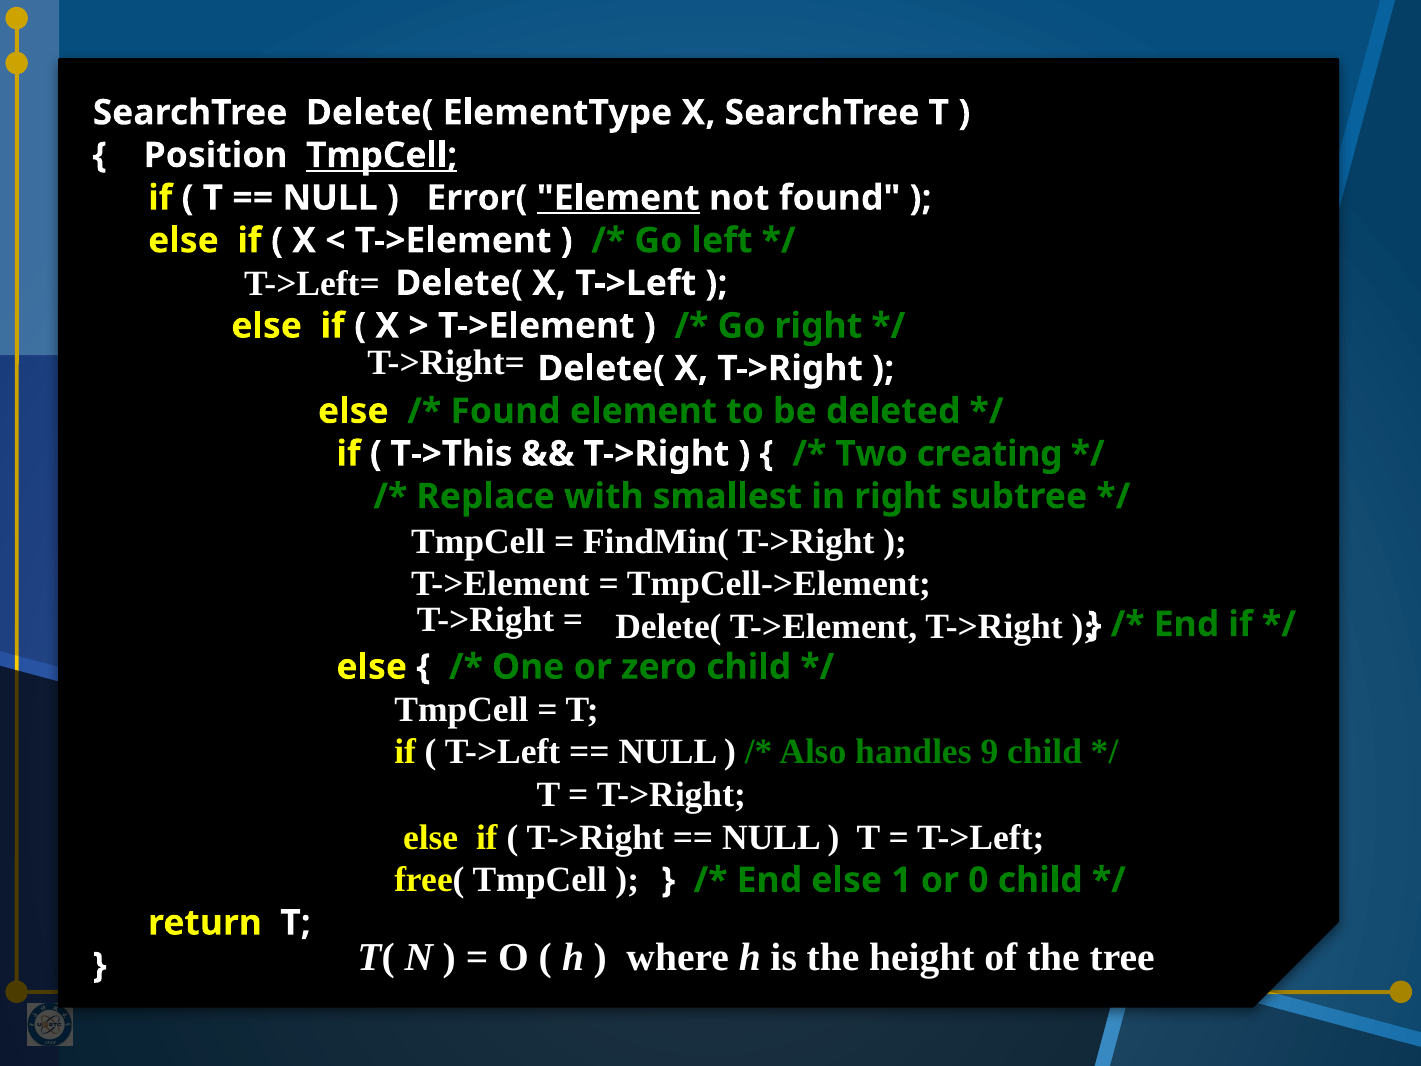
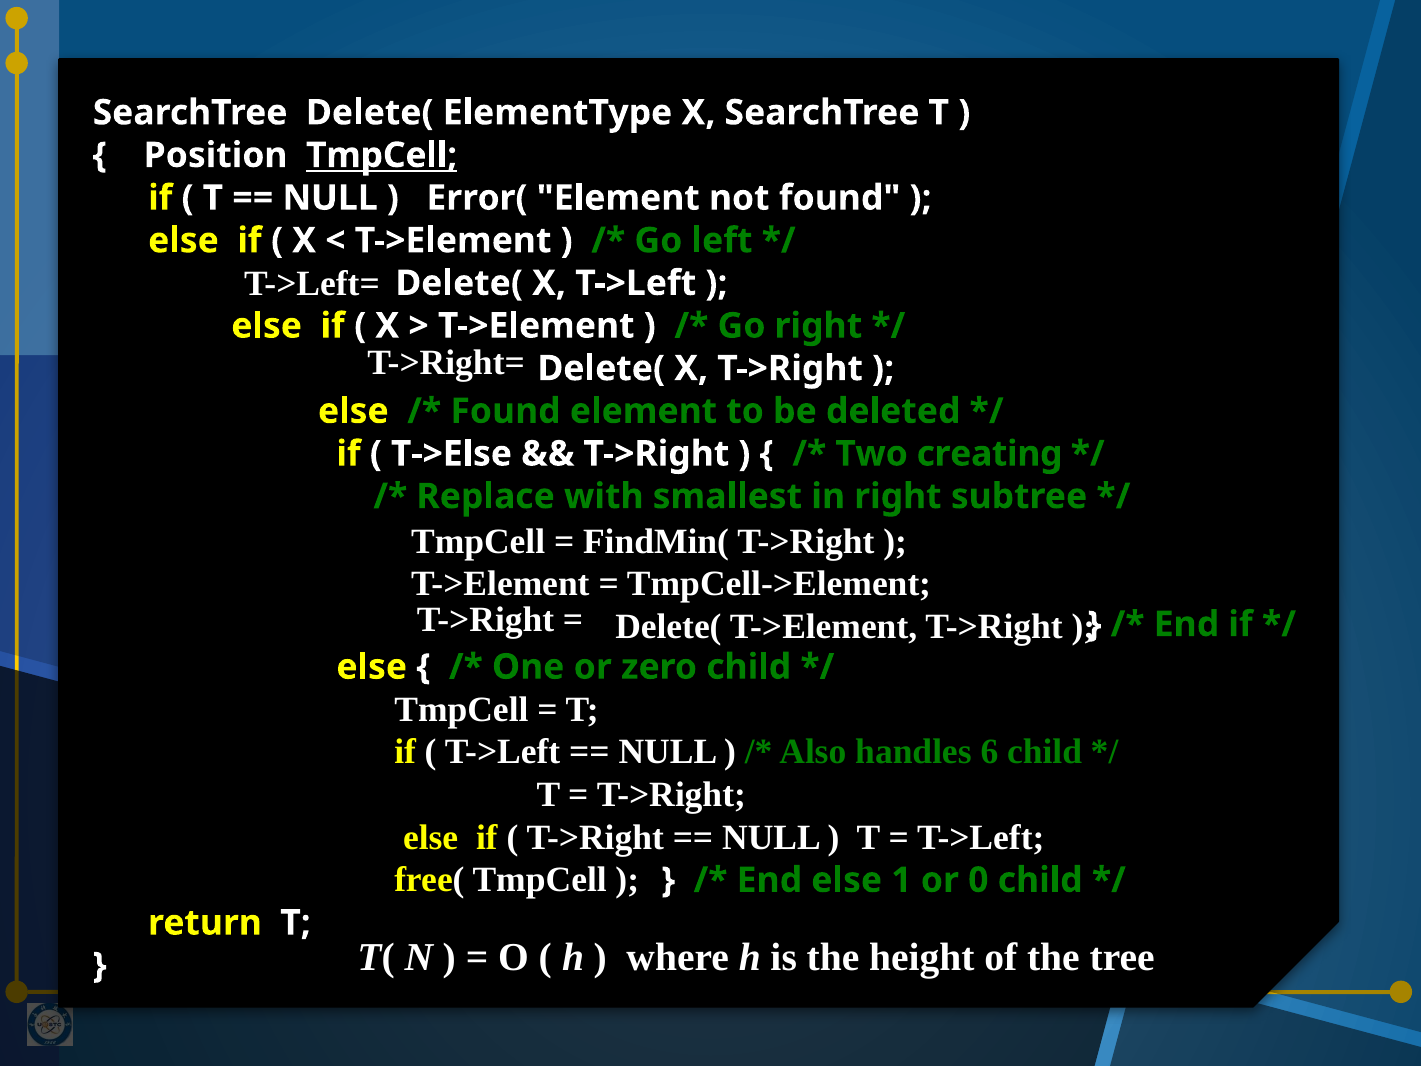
Element underline: present -> none (618, 198)
T->This: T->This -> T->Else (451, 454)
9: 9 -> 6 (989, 752)
